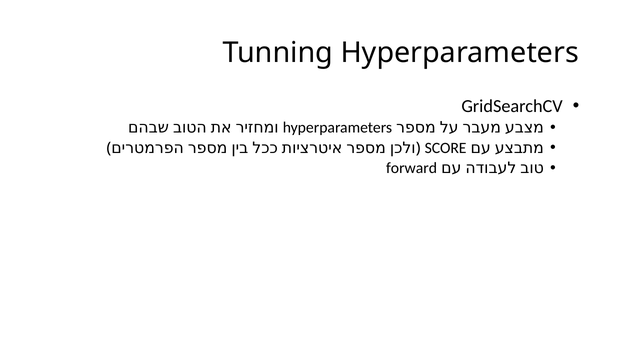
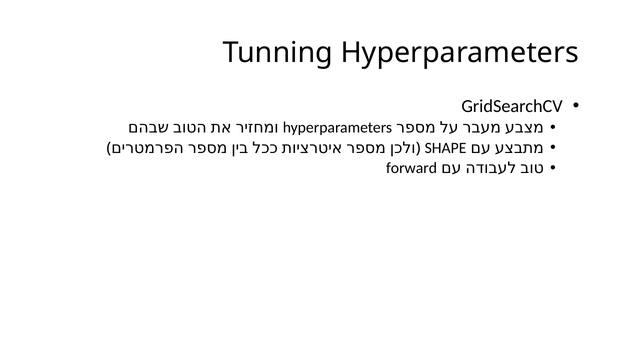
SCORE: SCORE -> SHAPE (446, 148)
